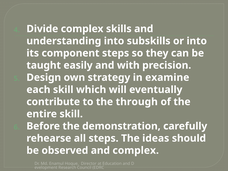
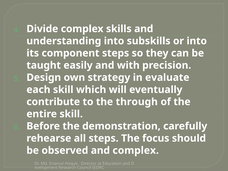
examine: examine -> evaluate (167, 77)
ideas: ideas -> focus (156, 138)
